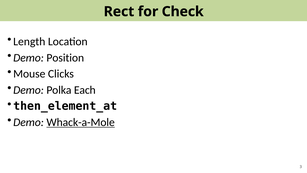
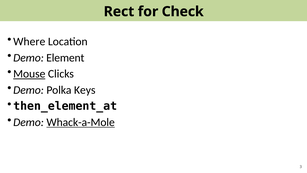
Length: Length -> Where (29, 41)
Position: Position -> Element (65, 58)
Mouse underline: none -> present (29, 74)
Each: Each -> Keys (85, 90)
